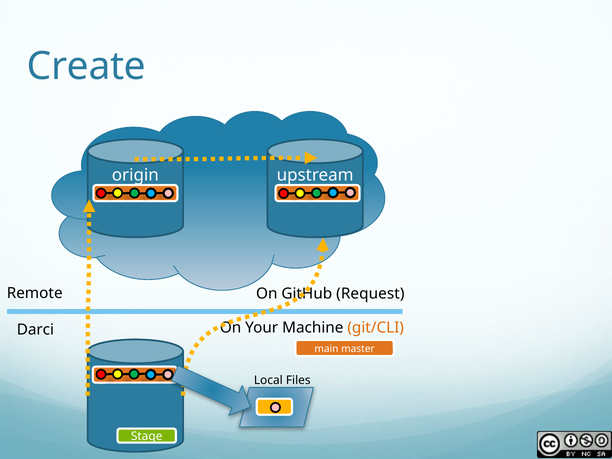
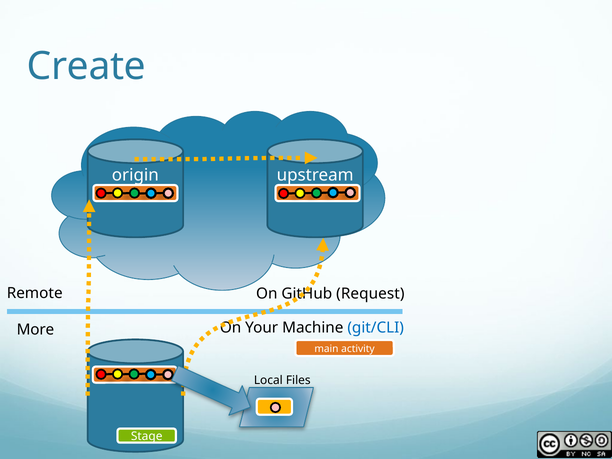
git/CLI colour: orange -> blue (376, 328)
Darci: Darci -> More (35, 329)
master: master -> activity (358, 349)
